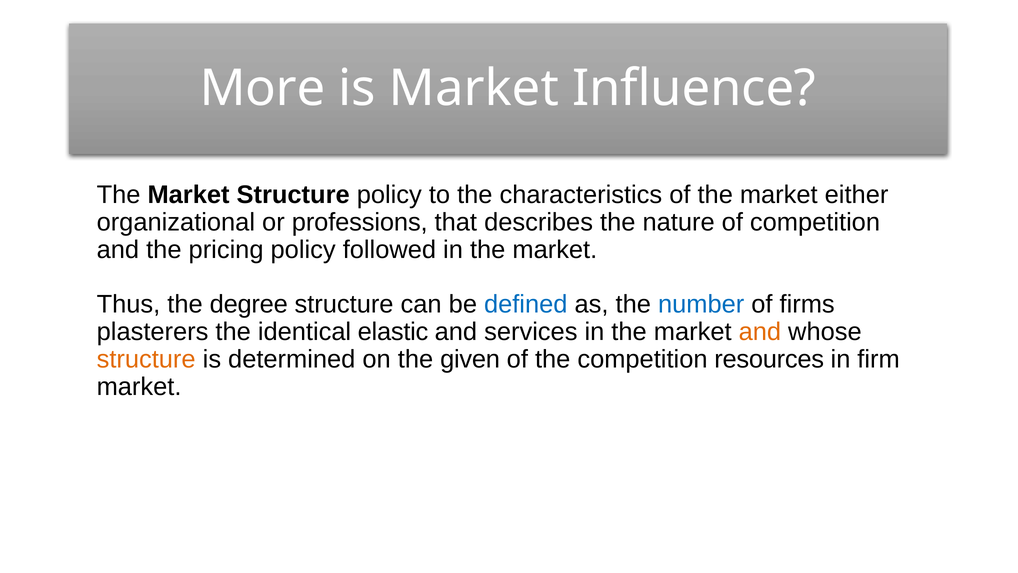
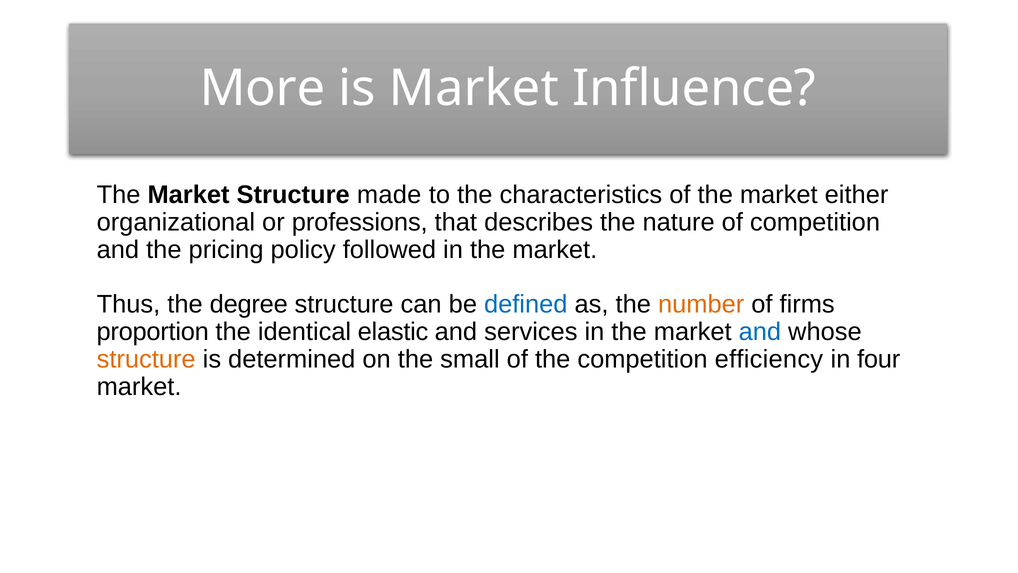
Structure policy: policy -> made (389, 194)
number colour: blue -> orange (701, 304)
plasterers: plasterers -> proportion (153, 332)
and colour: orange -> blue (760, 332)
given: given -> small (470, 359)
resources: resources -> efficiency (769, 359)
firm: firm -> four (879, 359)
